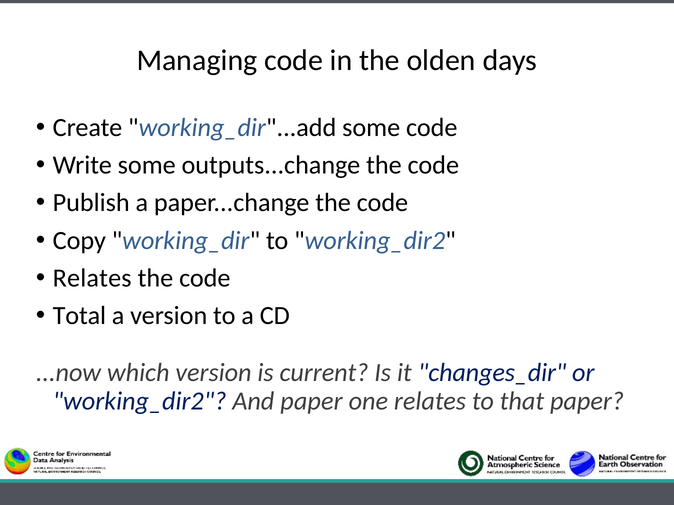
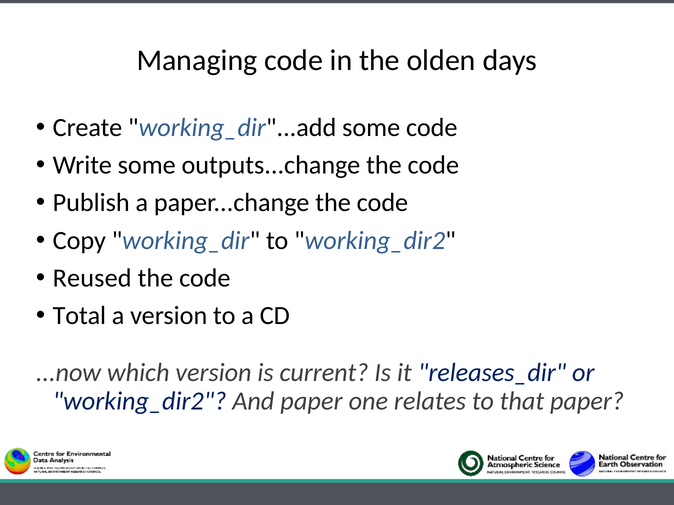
Relates: Relates -> Reused (92, 278)
changes_dir: changes_dir -> releases_dir (492, 373)
